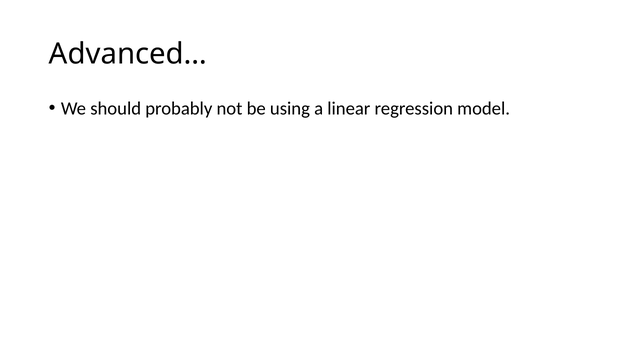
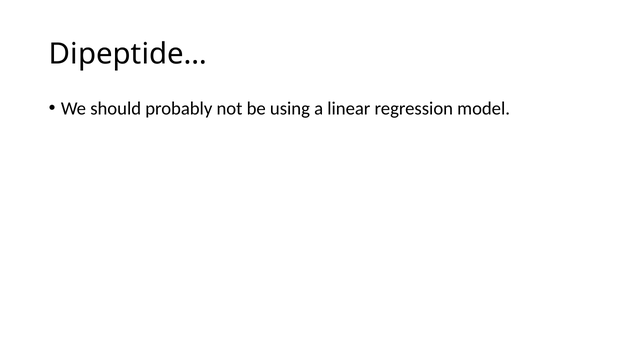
Advanced…: Advanced… -> Dipeptide… (128, 54)
